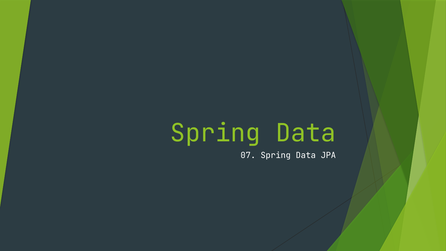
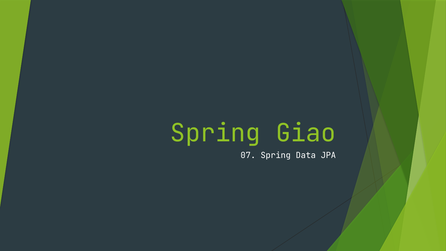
Data: Data -> Giao (306, 133)
